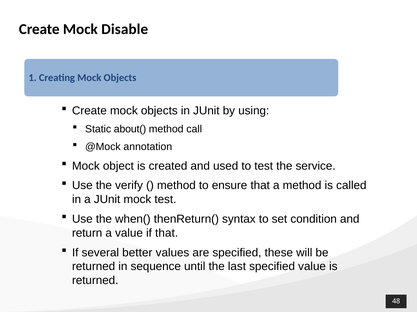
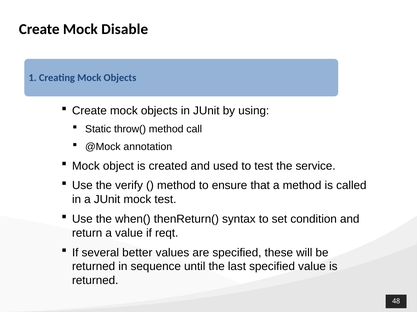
about(: about( -> throw( (130, 129)
if that: that -> reqt (167, 233)
